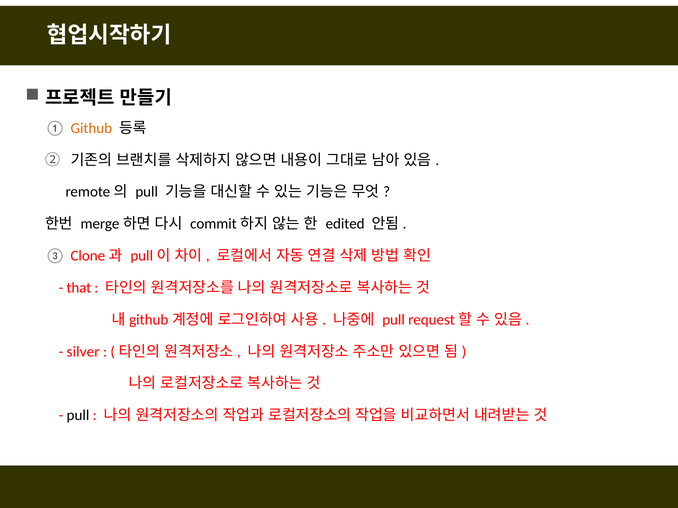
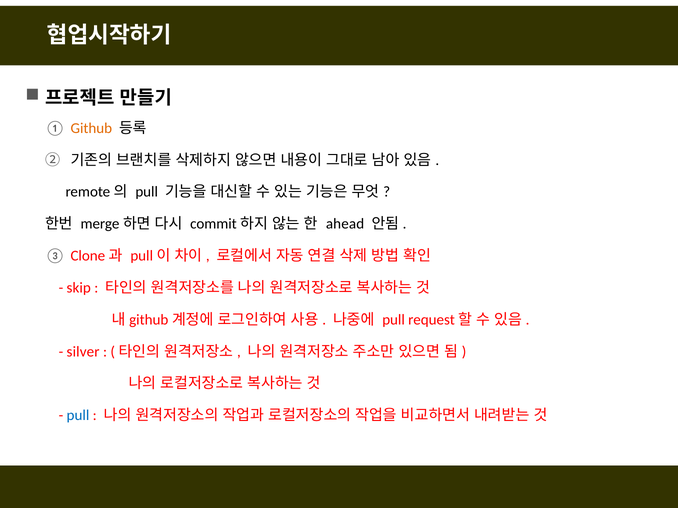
edited: edited -> ahead (345, 224)
that: that -> skip (79, 288)
pull colour: black -> blue (78, 416)
